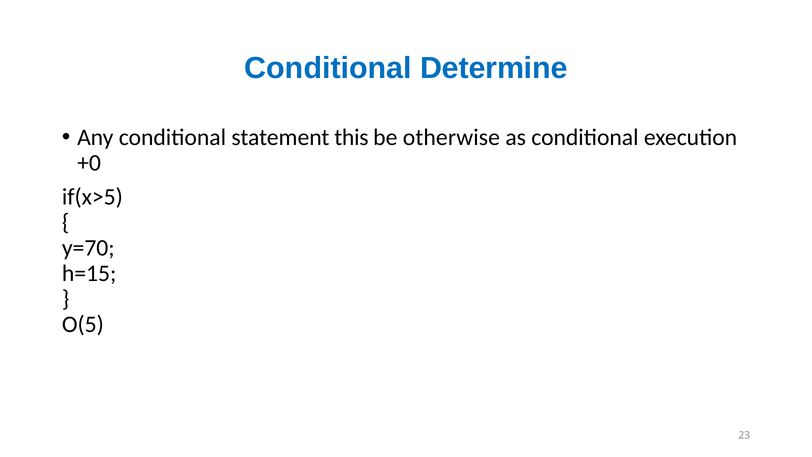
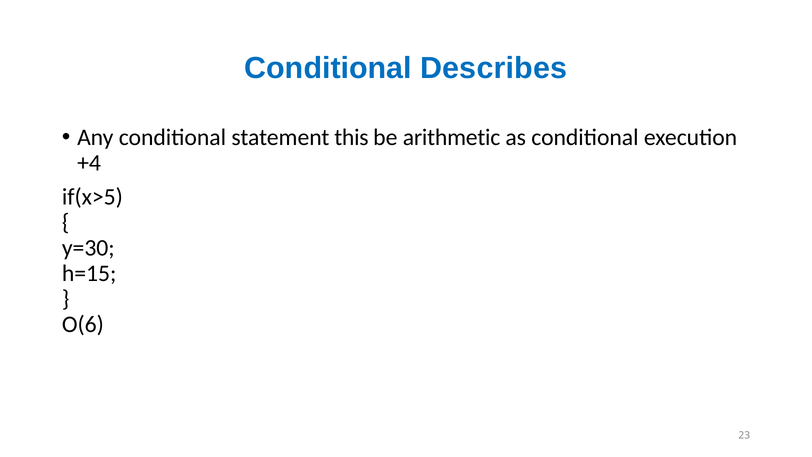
Determine: Determine -> Describes (494, 68)
otherwise: otherwise -> arithmetic (452, 137)
+0: +0 -> +4 (89, 163)
y=70: y=70 -> y=30 (88, 248)
O(5: O(5 -> O(6 (83, 324)
